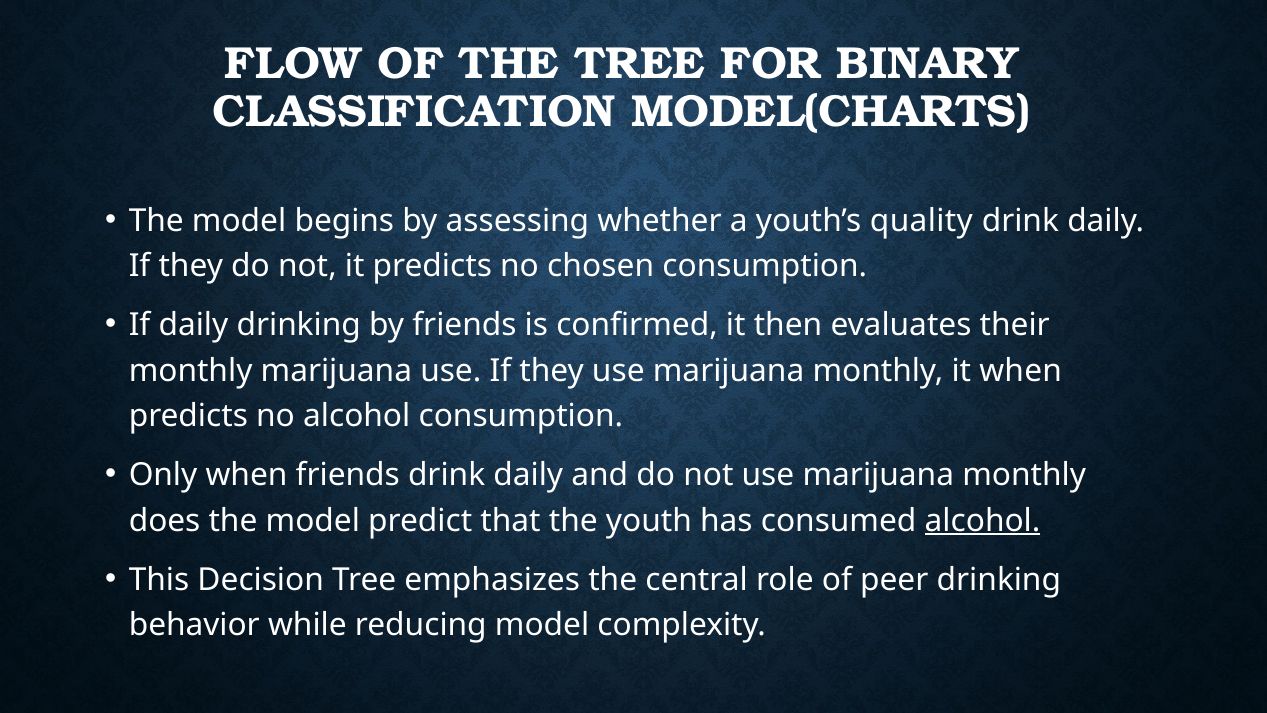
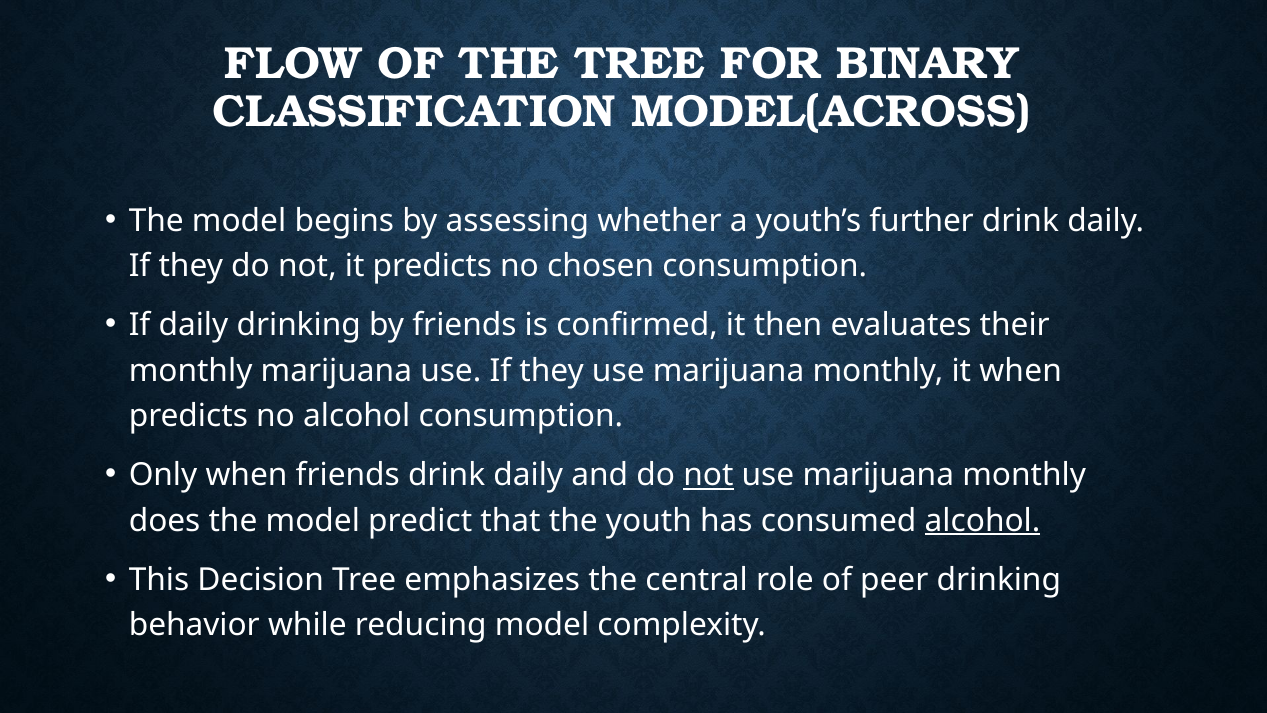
MODEL(CHARTS: MODEL(CHARTS -> MODEL(ACROSS (831, 112)
quality: quality -> further (922, 221)
not underline: none -> present (708, 475)
